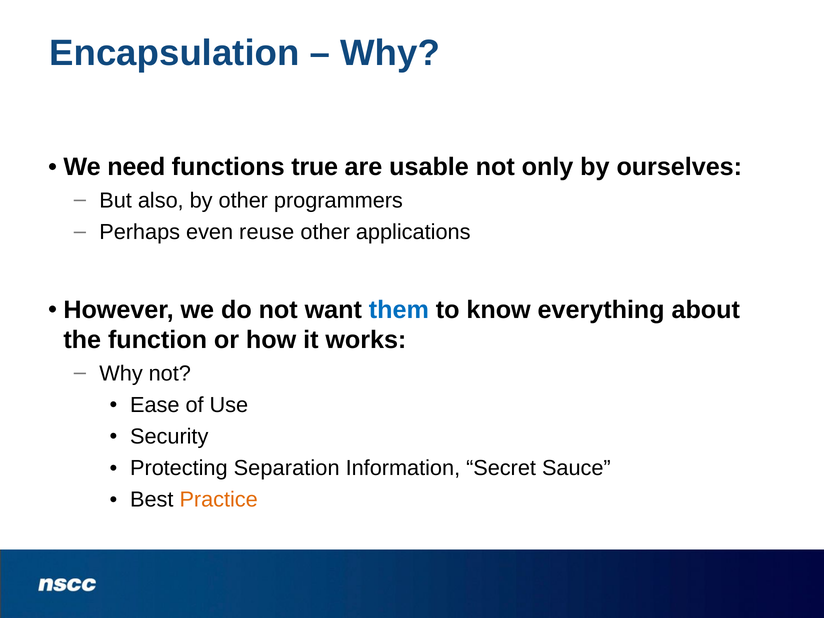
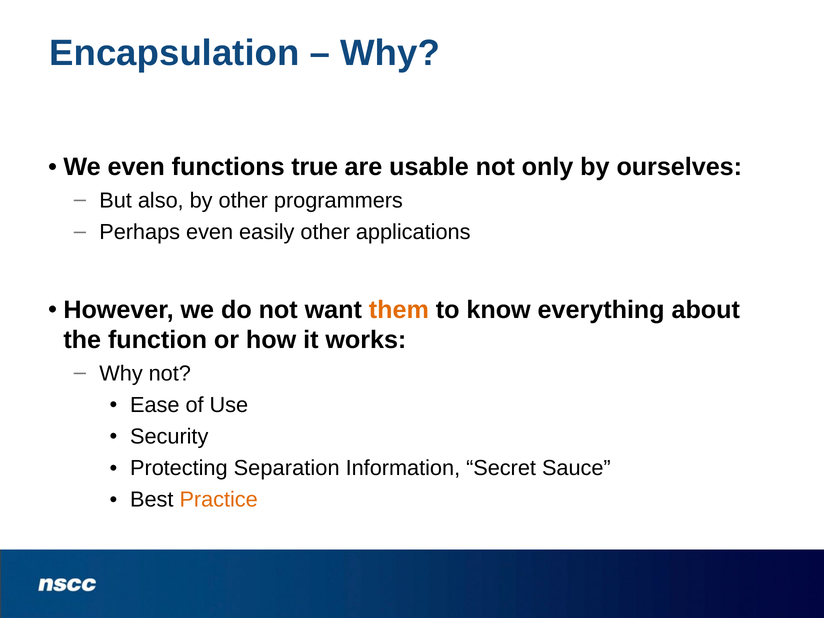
We need: need -> even (136, 167)
reuse: reuse -> easily (267, 232)
them colour: blue -> orange (399, 310)
